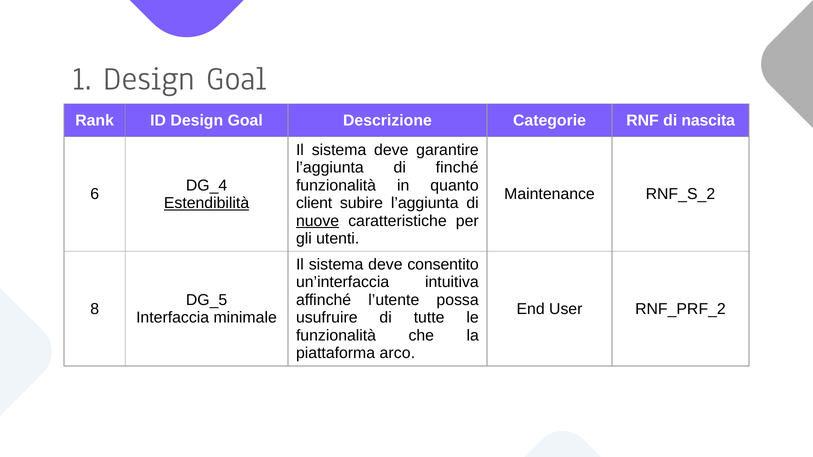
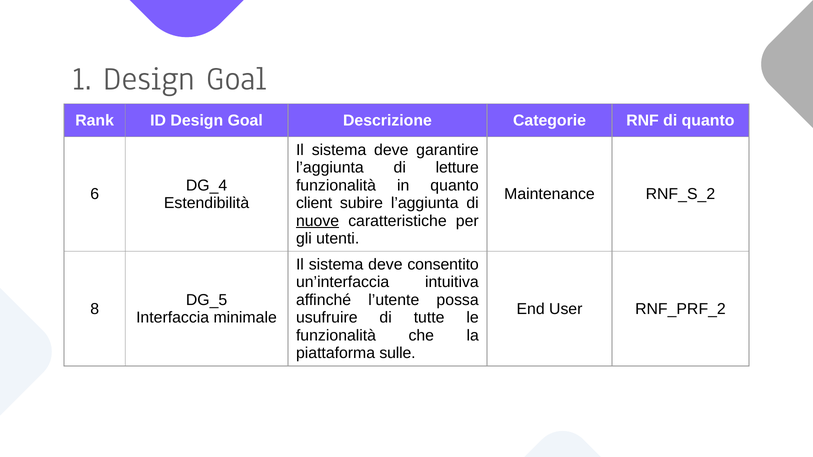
di nascita: nascita -> quanto (708, 121)
finché: finché -> letture (457, 168)
Estendibilità underline: present -> none (207, 203)
arco: arco -> sulle (397, 354)
